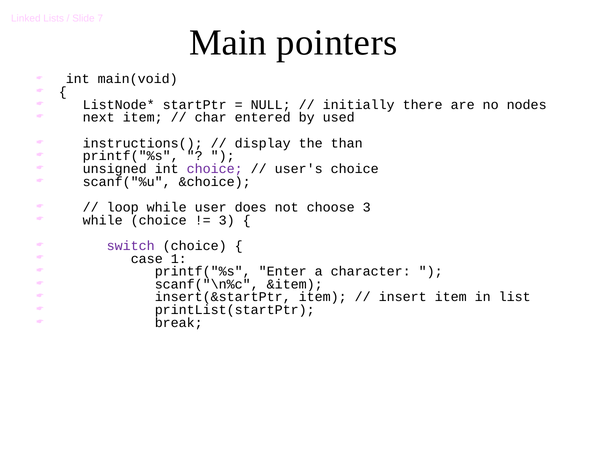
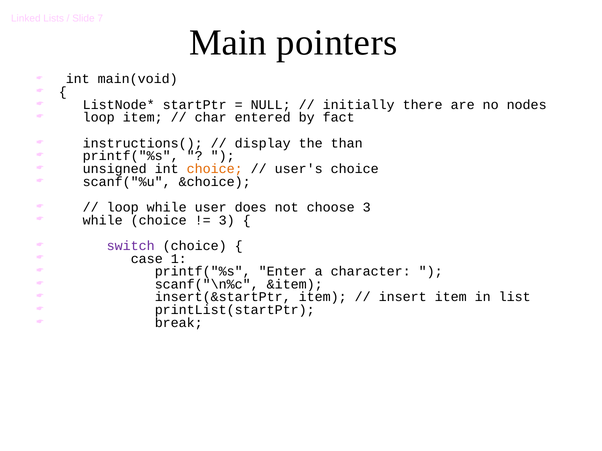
next: next -> loop (99, 118)
used: used -> fact (339, 118)
choice colour: purple -> orange (215, 169)
